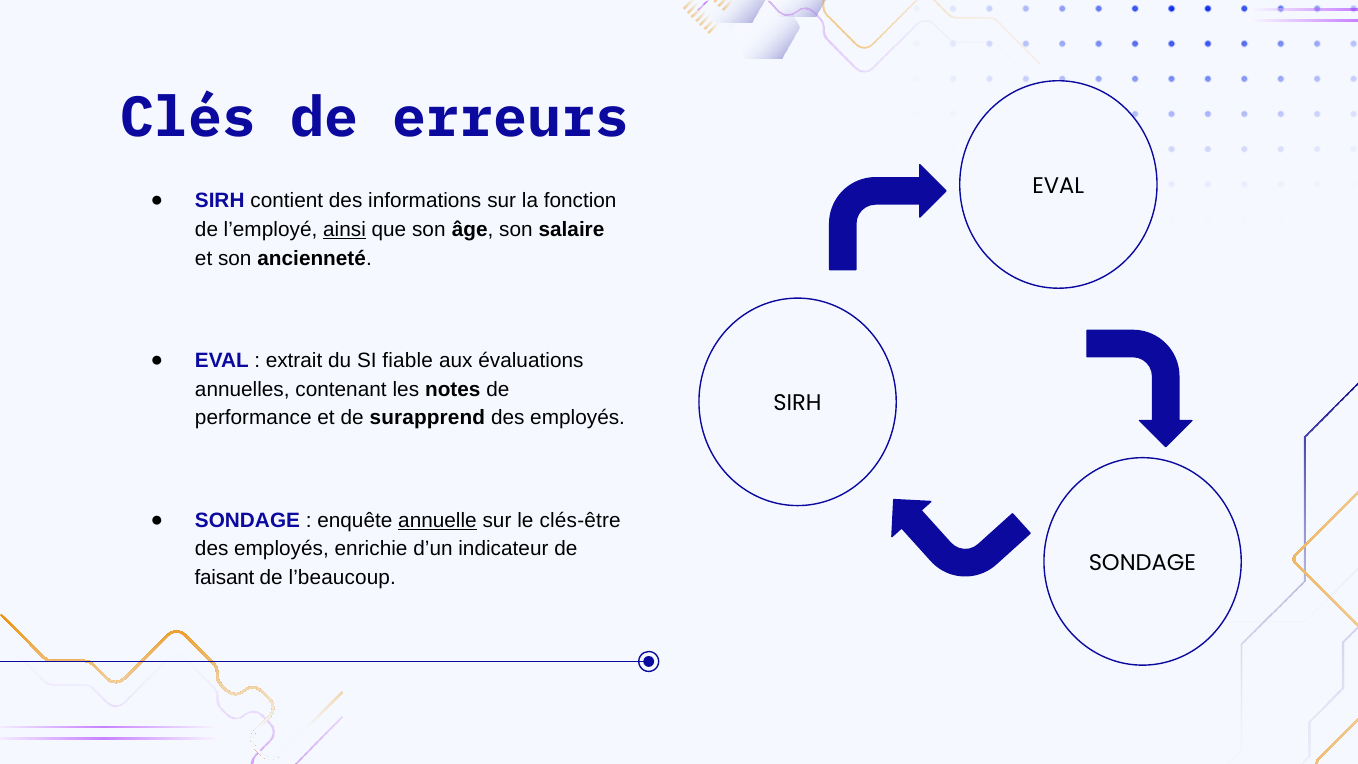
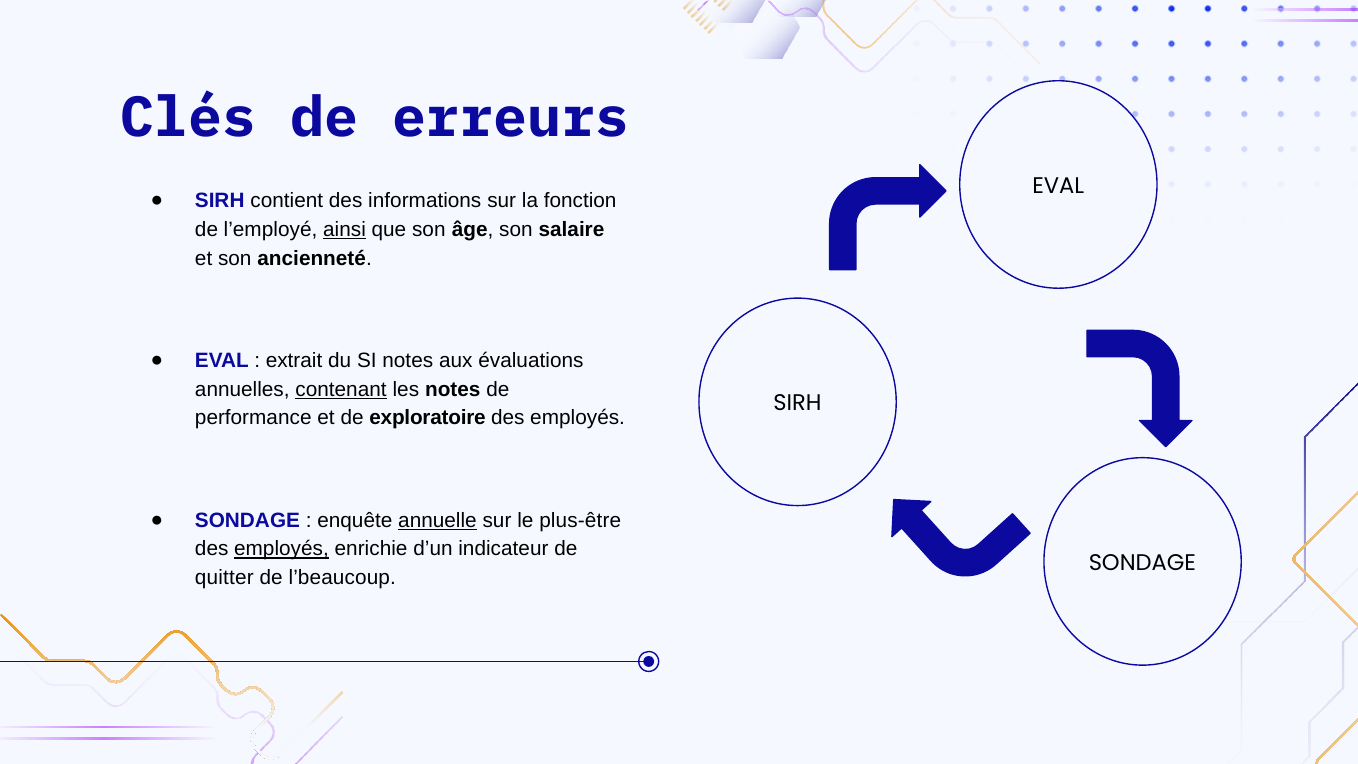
SI fiable: fiable -> notes (408, 361)
contenant underline: none -> present (341, 389)
surapprend: surapprend -> exploratoire (428, 418)
clés-être: clés-être -> plus-être (580, 520)
employés underline: none -> present (281, 549)
faisant: faisant -> quitter (224, 578)
